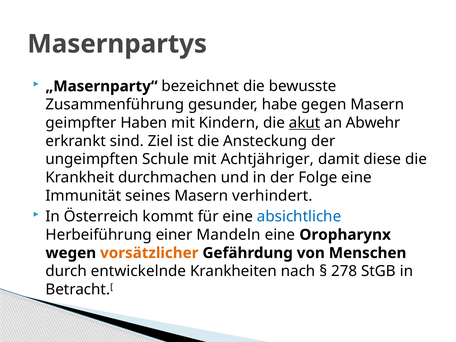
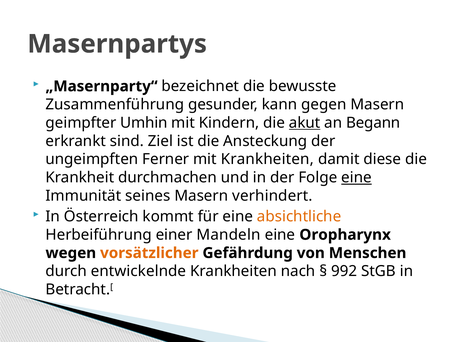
habe: habe -> kann (280, 105)
Haben: Haben -> Umhin (144, 123)
Abwehr: Abwehr -> Begann (373, 123)
Schule: Schule -> Ferner (166, 159)
mit Achtjähriger: Achtjähriger -> Krankheiten (267, 159)
eine underline: none -> present (356, 178)
absichtliche colour: blue -> orange (299, 217)
278: 278 -> 992 (344, 271)
